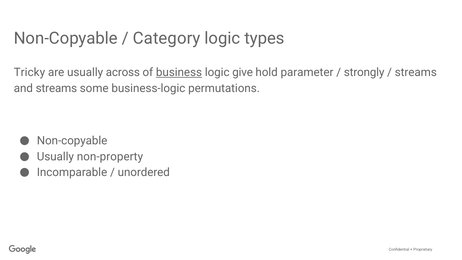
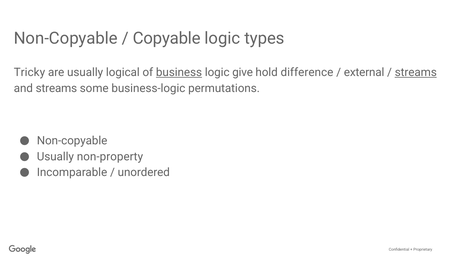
Category: Category -> Copyable (167, 38)
across: across -> logical (123, 72)
parameter: parameter -> difference (307, 72)
strongly: strongly -> external (364, 72)
streams underline: none -> present (416, 72)
